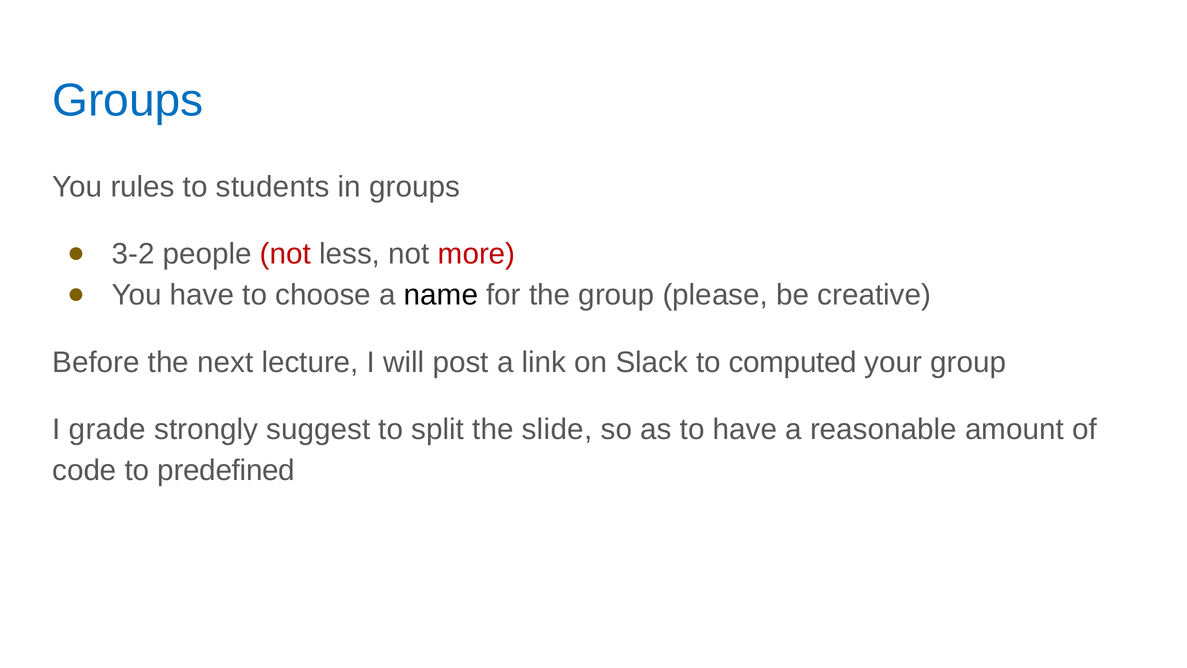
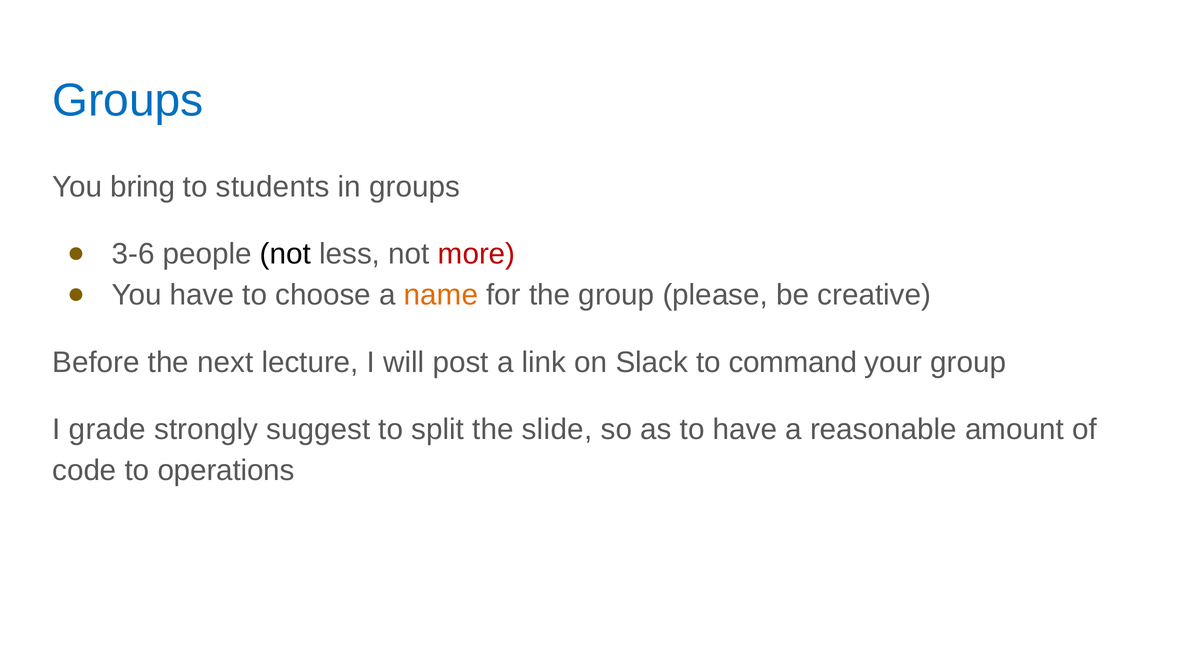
rules: rules -> bring (143, 187)
3-2: 3-2 -> 3-6 (133, 254)
not colour: red -> black (285, 254)
name colour: black -> orange (441, 295)
computed: computed -> command (793, 362)
predefined: predefined -> operations (226, 470)
